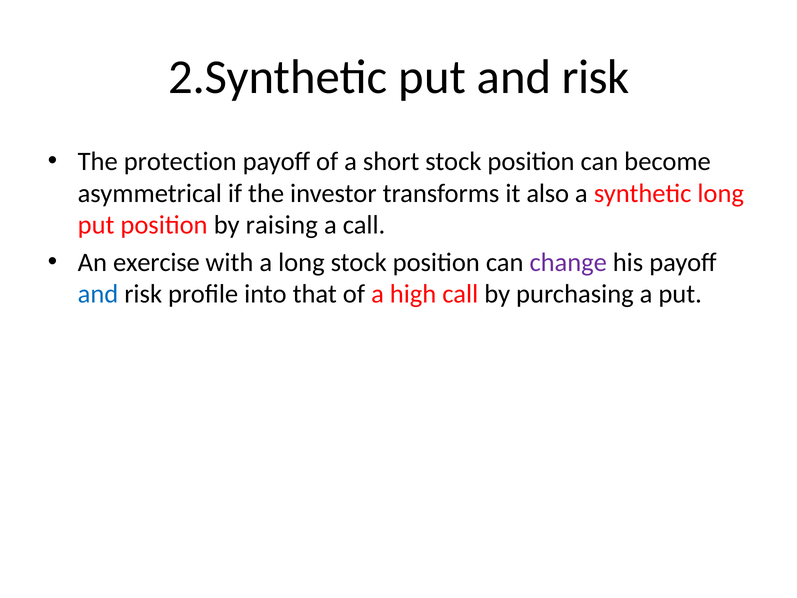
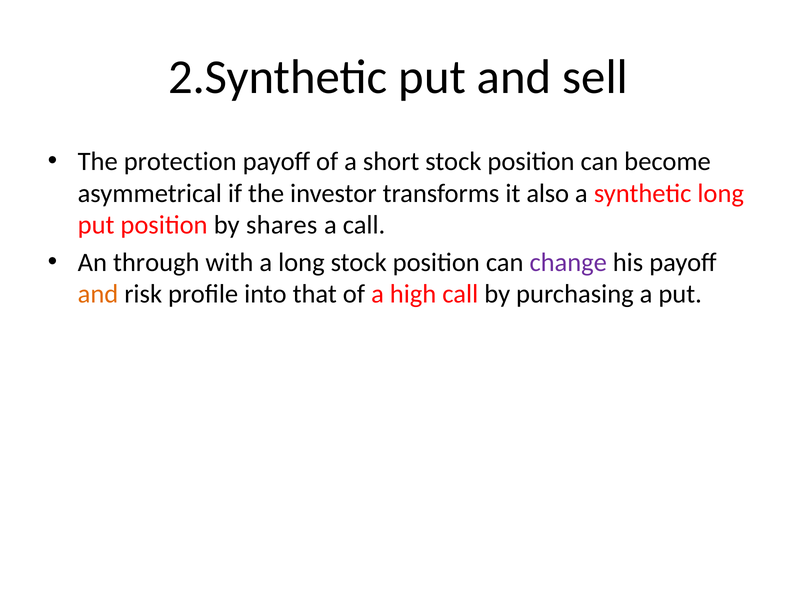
put and risk: risk -> sell (595, 77)
raising: raising -> shares (282, 225)
exercise: exercise -> through (156, 262)
and colour: blue -> orange (98, 294)
